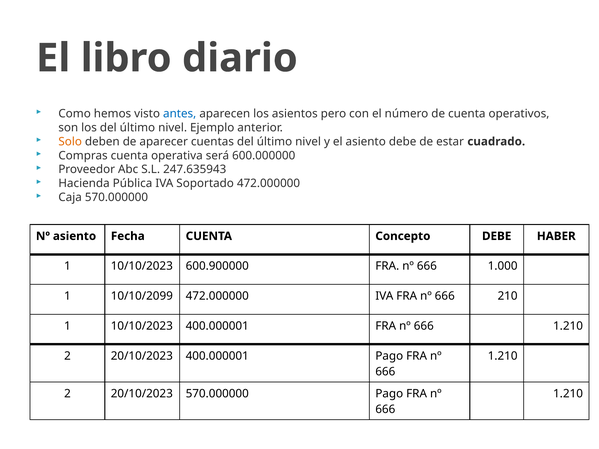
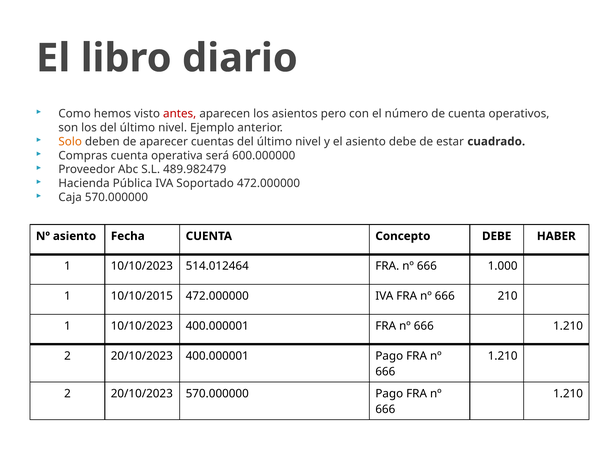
antes colour: blue -> red (180, 114)
247.635943: 247.635943 -> 489.982479 (195, 170)
600.900000: 600.900000 -> 514.012464 (217, 266)
10/10/2099: 10/10/2099 -> 10/10/2015 (142, 296)
